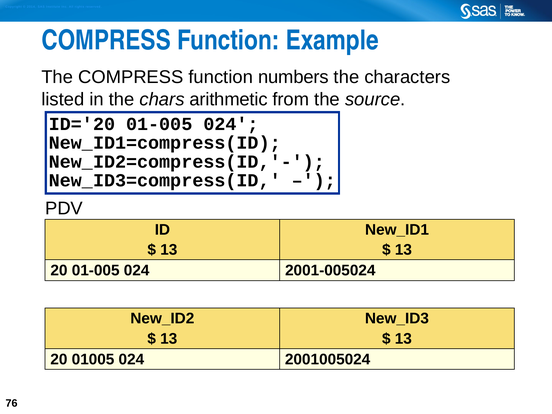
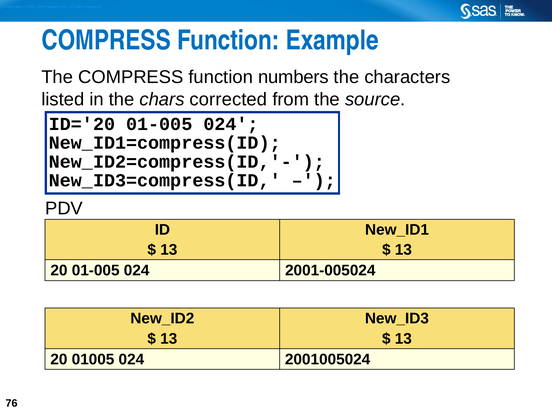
arithmetic: arithmetic -> corrected (228, 99)
